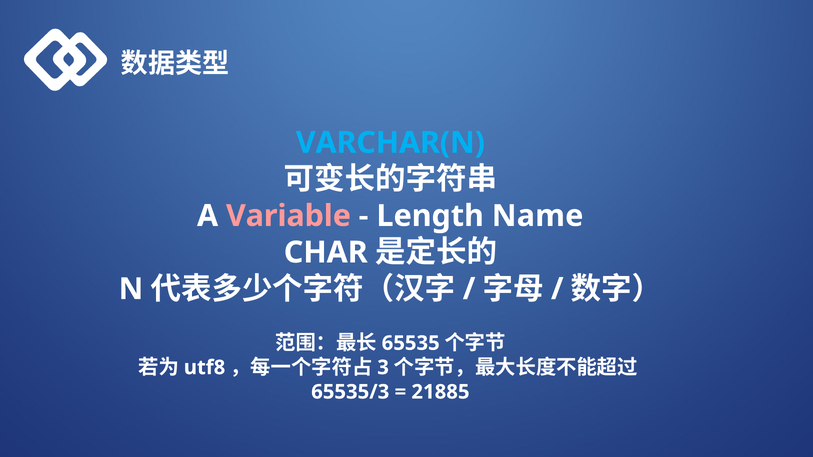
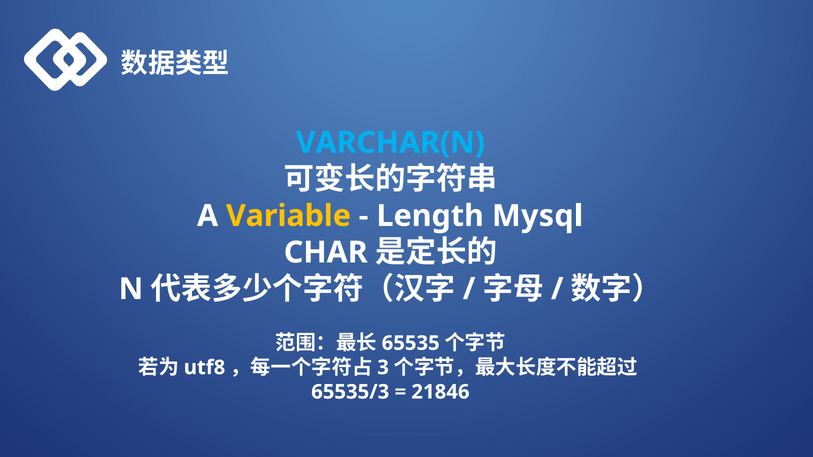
Variable colour: pink -> yellow (288, 216)
Name: Name -> Mysql (538, 216)
21885: 21885 -> 21846 (440, 392)
